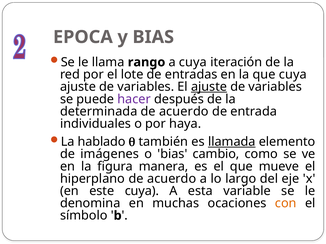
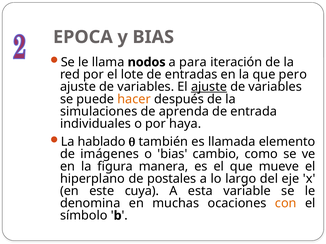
rango: rango -> nodos (147, 62)
a cuya: cuya -> para (193, 62)
que cuya: cuya -> pero (293, 75)
hacer colour: purple -> orange (134, 99)
determinada: determinada -> simulaciones (99, 112)
acuerdo: acuerdo -> aprenda (184, 112)
llamada underline: present -> none (232, 142)
hiperplano de acuerdo: acuerdo -> postales (172, 179)
